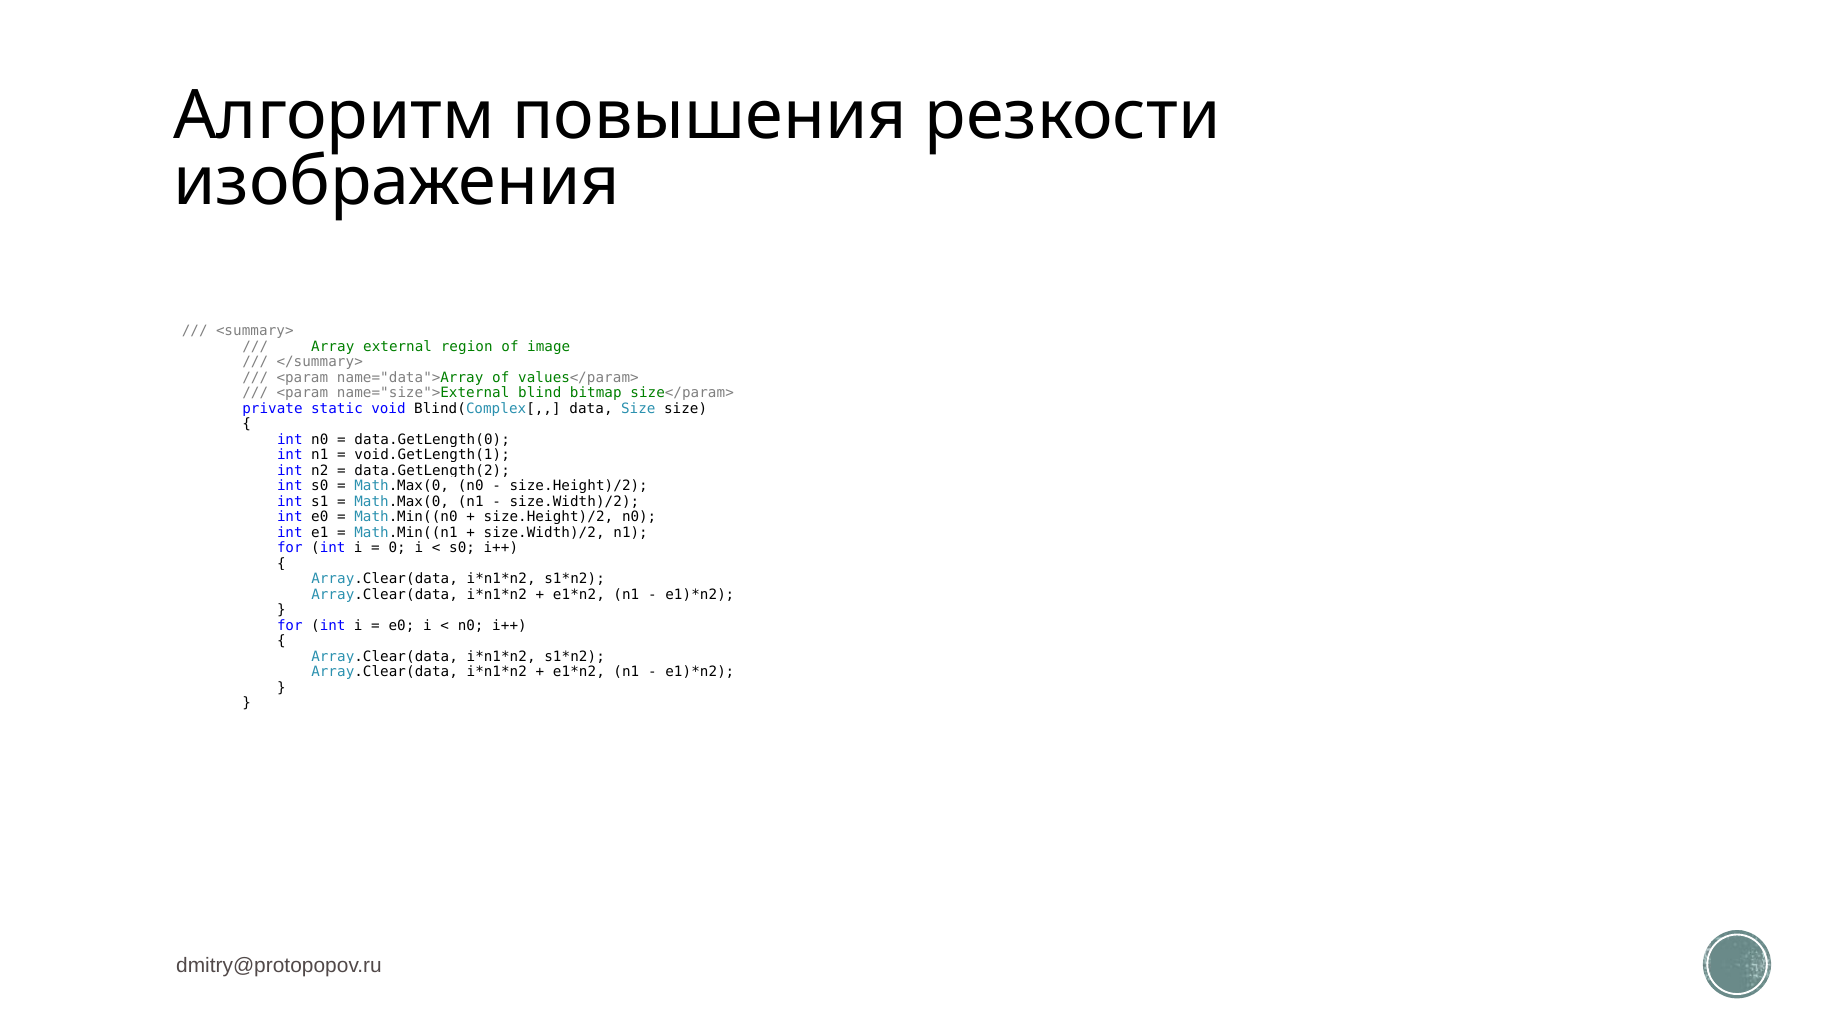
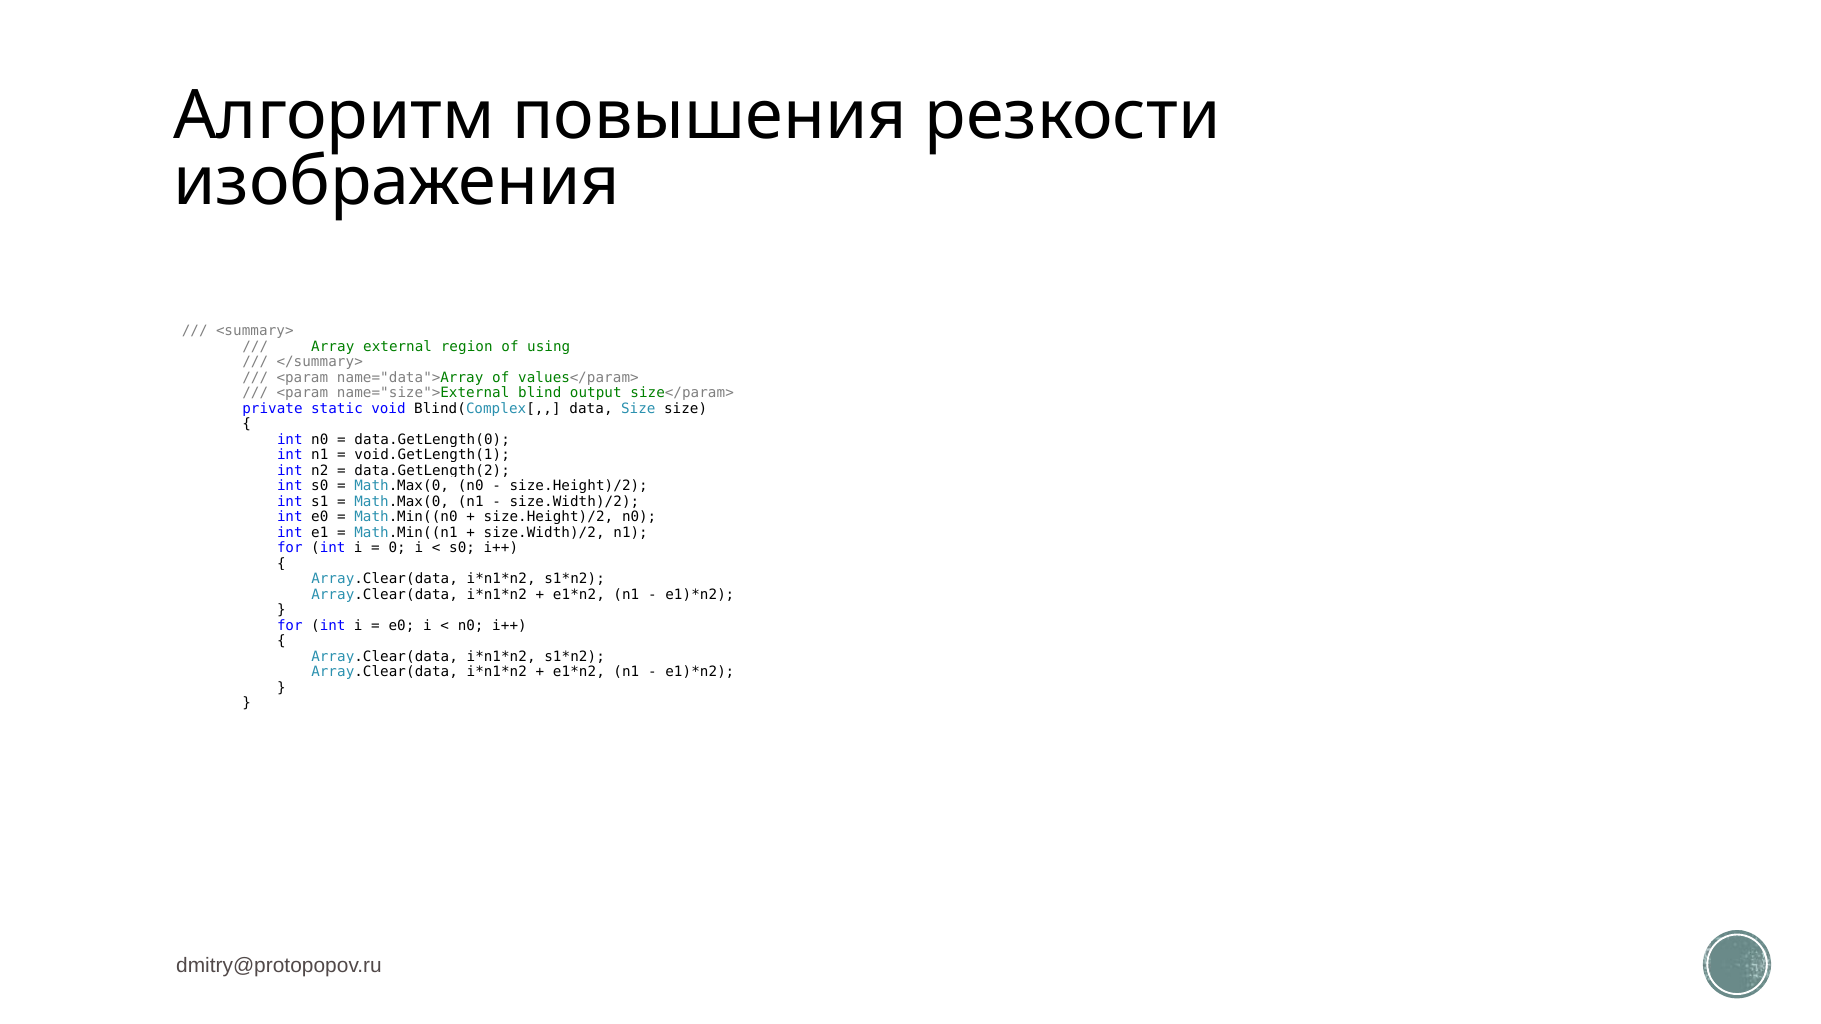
image: image -> using (549, 347)
bitmap: bitmap -> output (596, 393)
